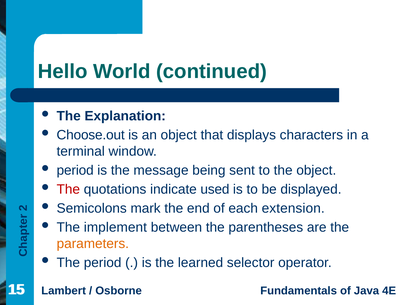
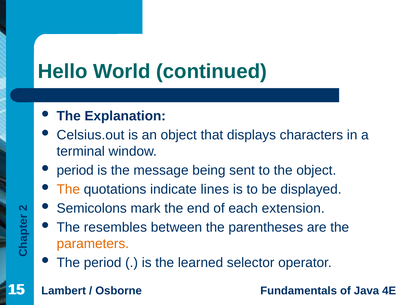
Choose.out: Choose.out -> Celsius.out (91, 135)
The colour: red -> orange (68, 190)
used: used -> lines (215, 190)
implement: implement -> resembles (115, 227)
